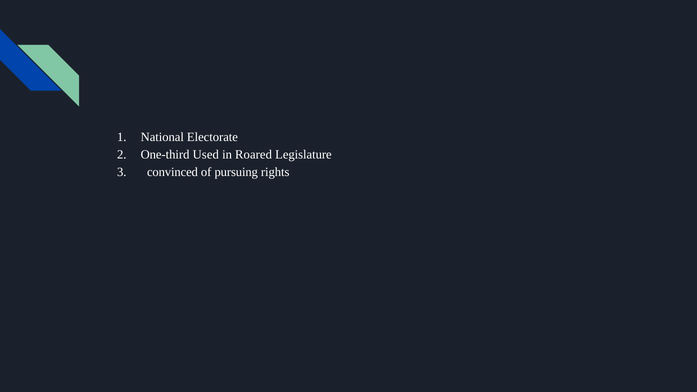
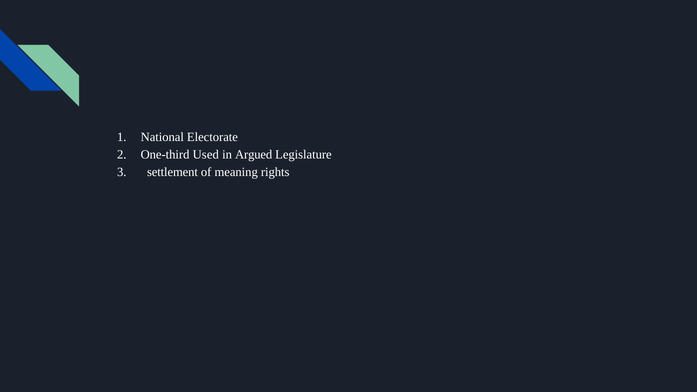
Roared: Roared -> Argued (254, 155)
convinced: convinced -> settlement (172, 172)
pursuing: pursuing -> meaning (236, 172)
